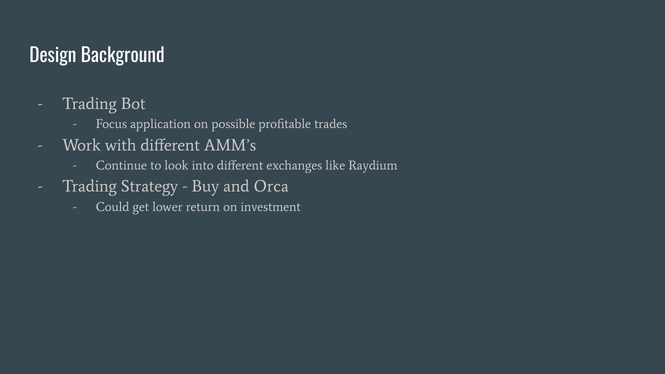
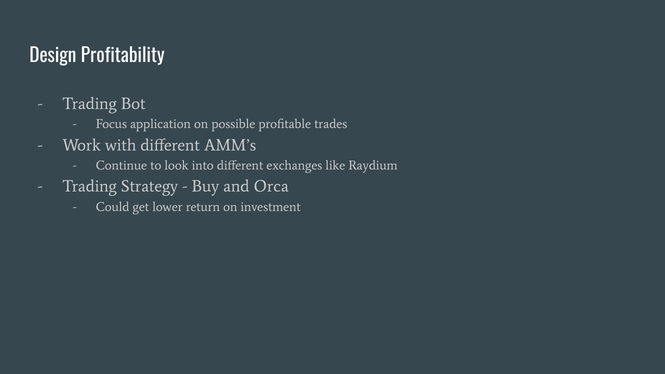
Background: Background -> Profitability (123, 56)
